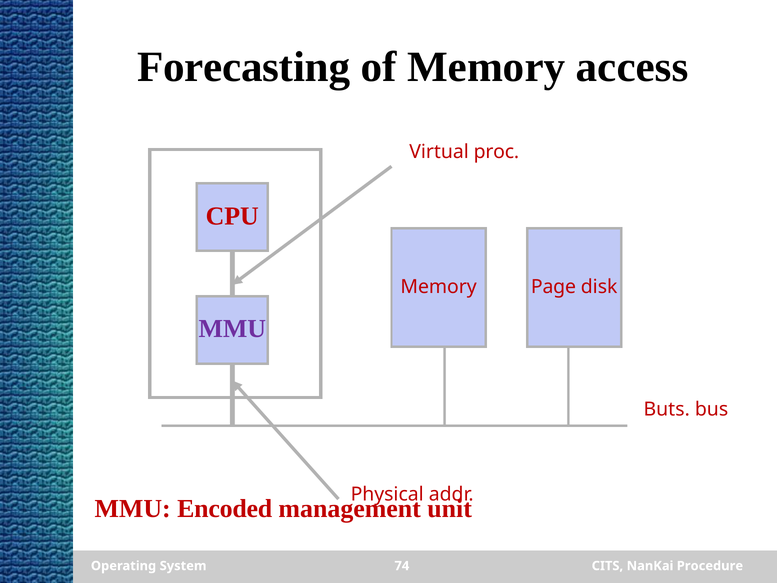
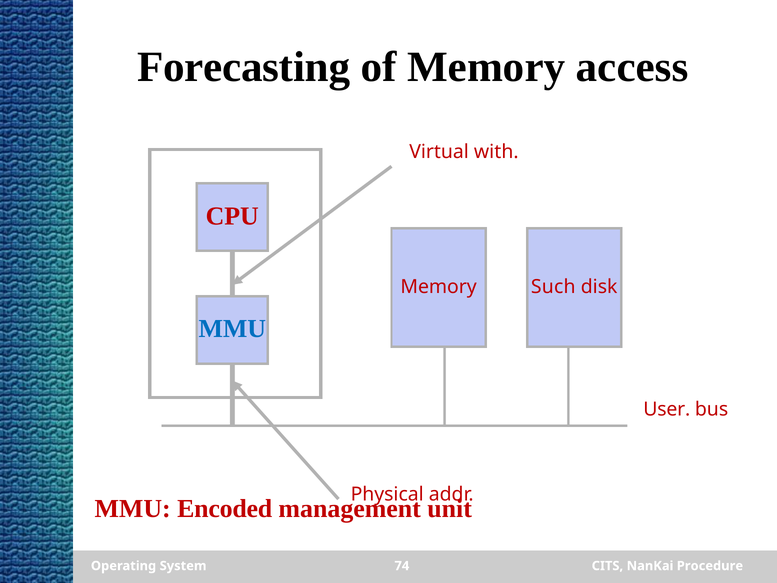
proc: proc -> with (496, 152)
Page: Page -> Such (553, 287)
MMU colour: purple -> blue (232, 329)
Buts: Buts -> User (667, 409)
